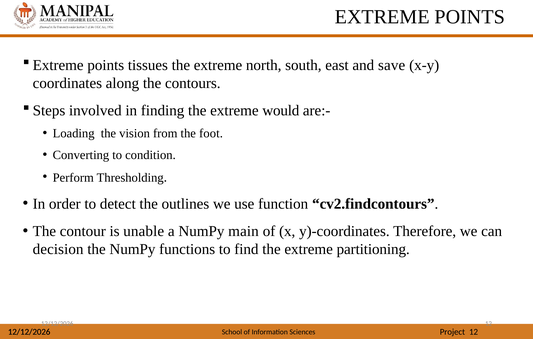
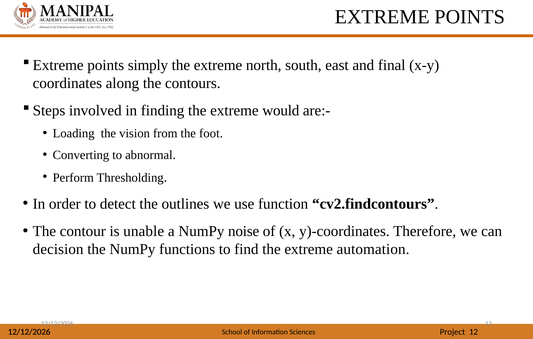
tissues: tissues -> simply (148, 65)
save: save -> final (392, 65)
condition: condition -> abnormal (150, 155)
main: main -> noise (244, 231)
partitioning: partitioning -> automation (373, 249)
